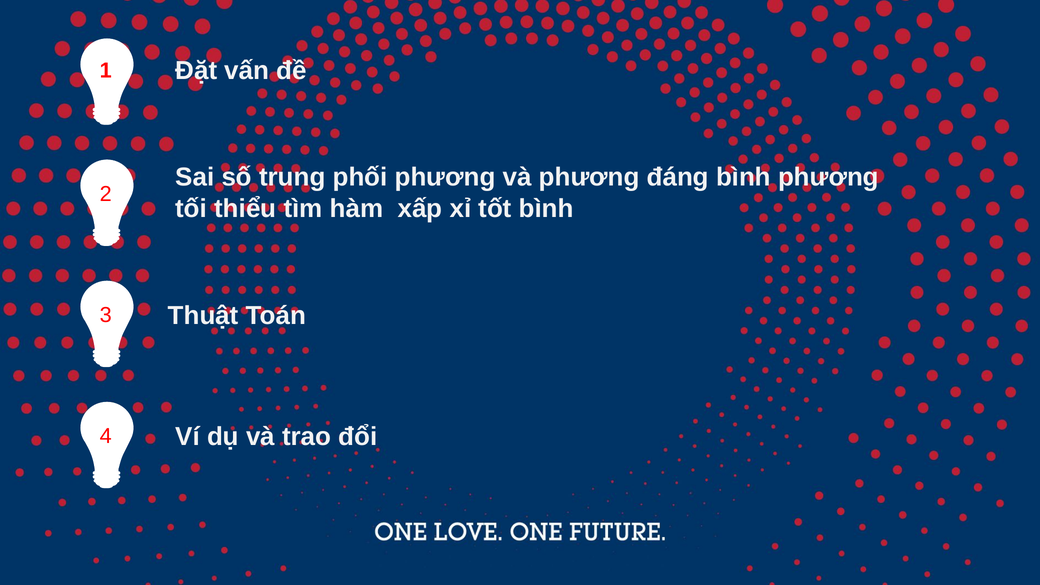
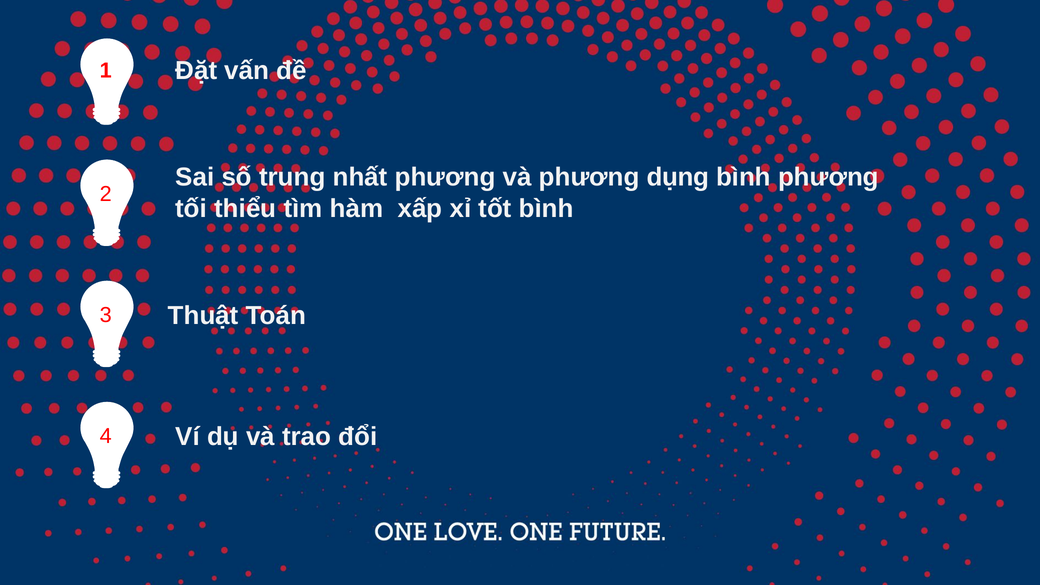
phối: phối -> nhất (360, 177)
đáng: đáng -> dụng (678, 177)
